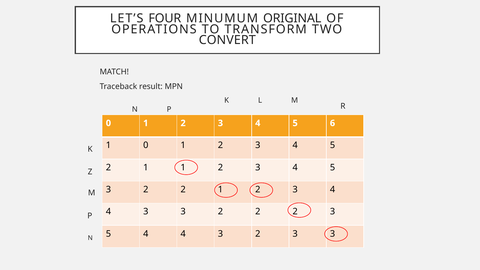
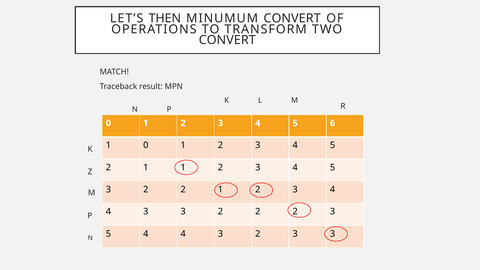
FOUR: FOUR -> THEN (165, 18)
MINUMUM ORIGINAL: ORIGINAL -> CONVERT (292, 18)
